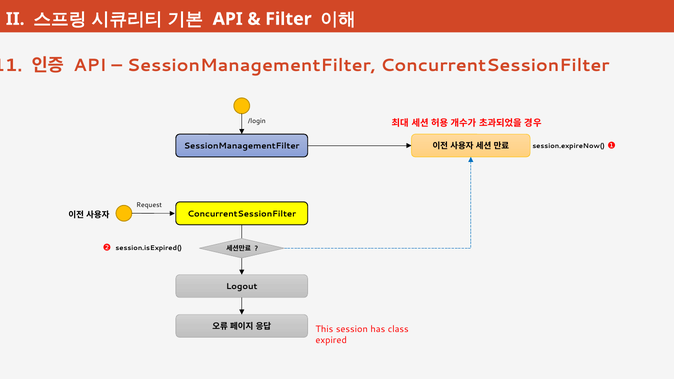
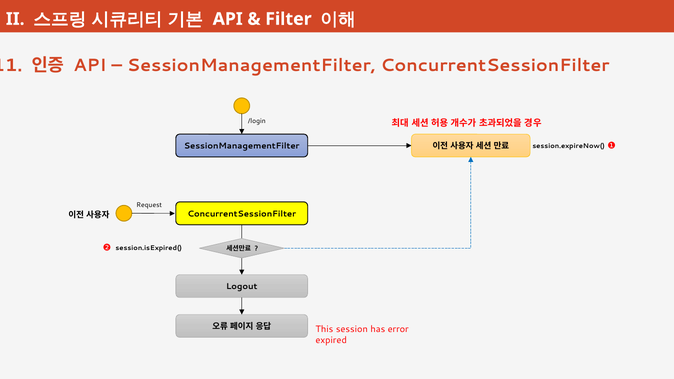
class: class -> error (398, 329)
